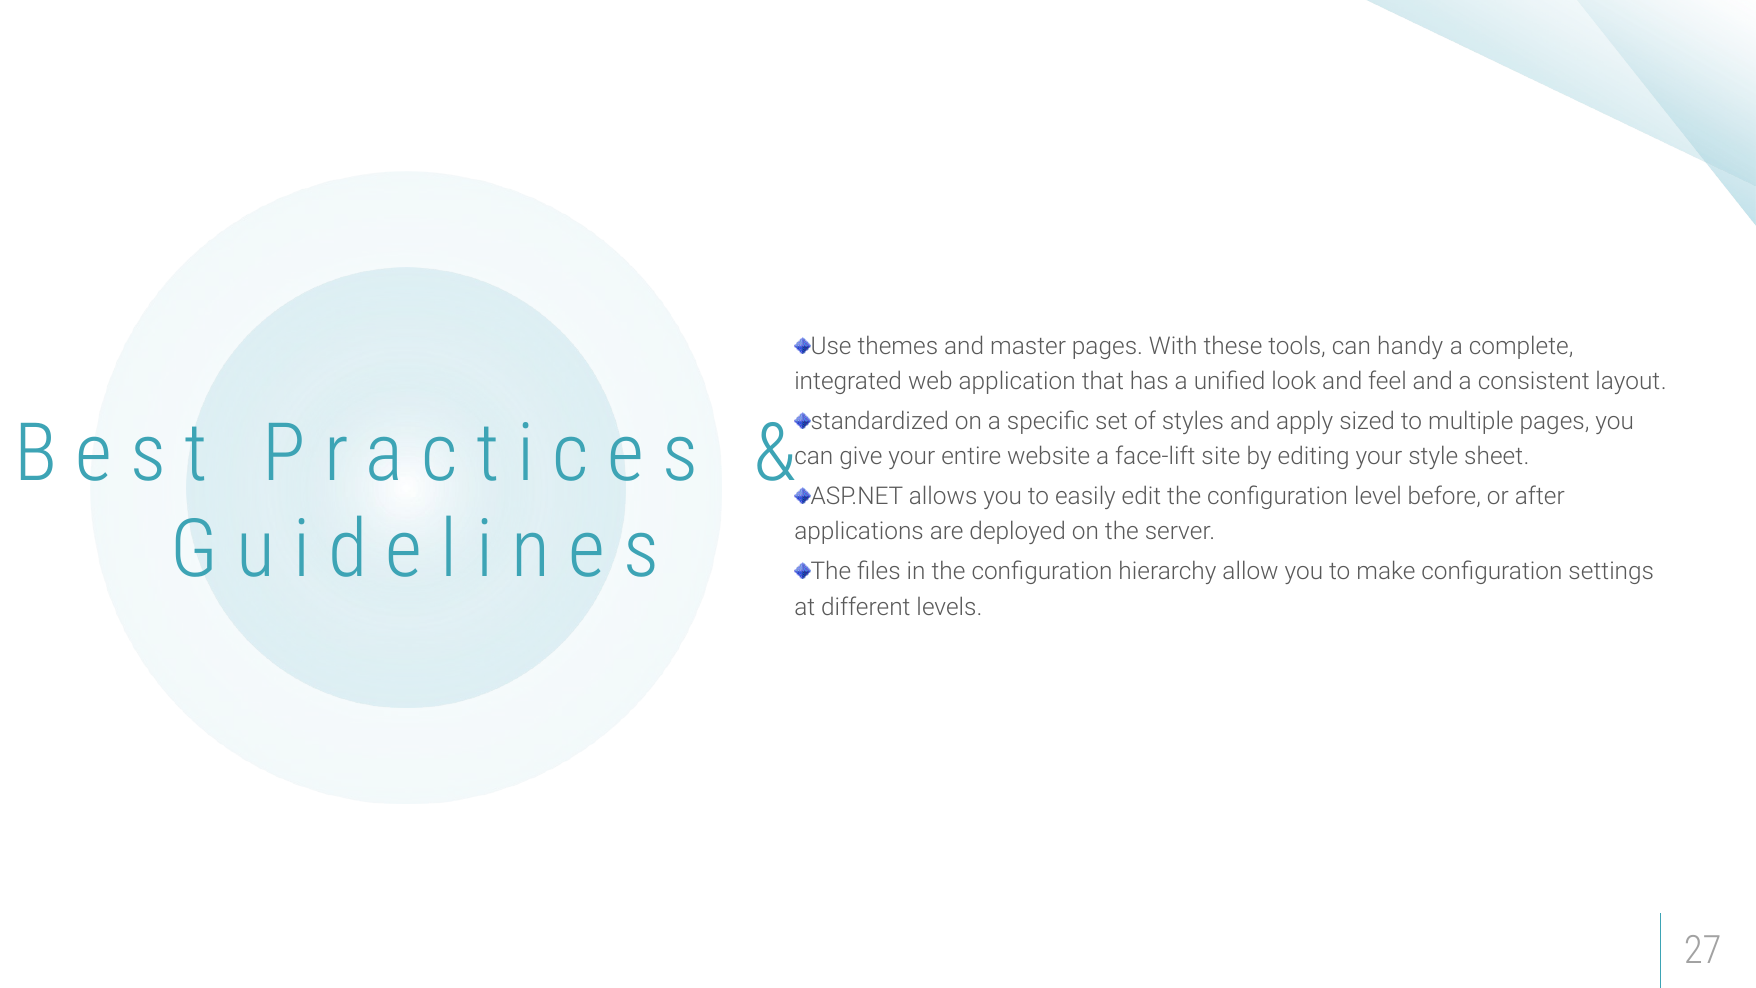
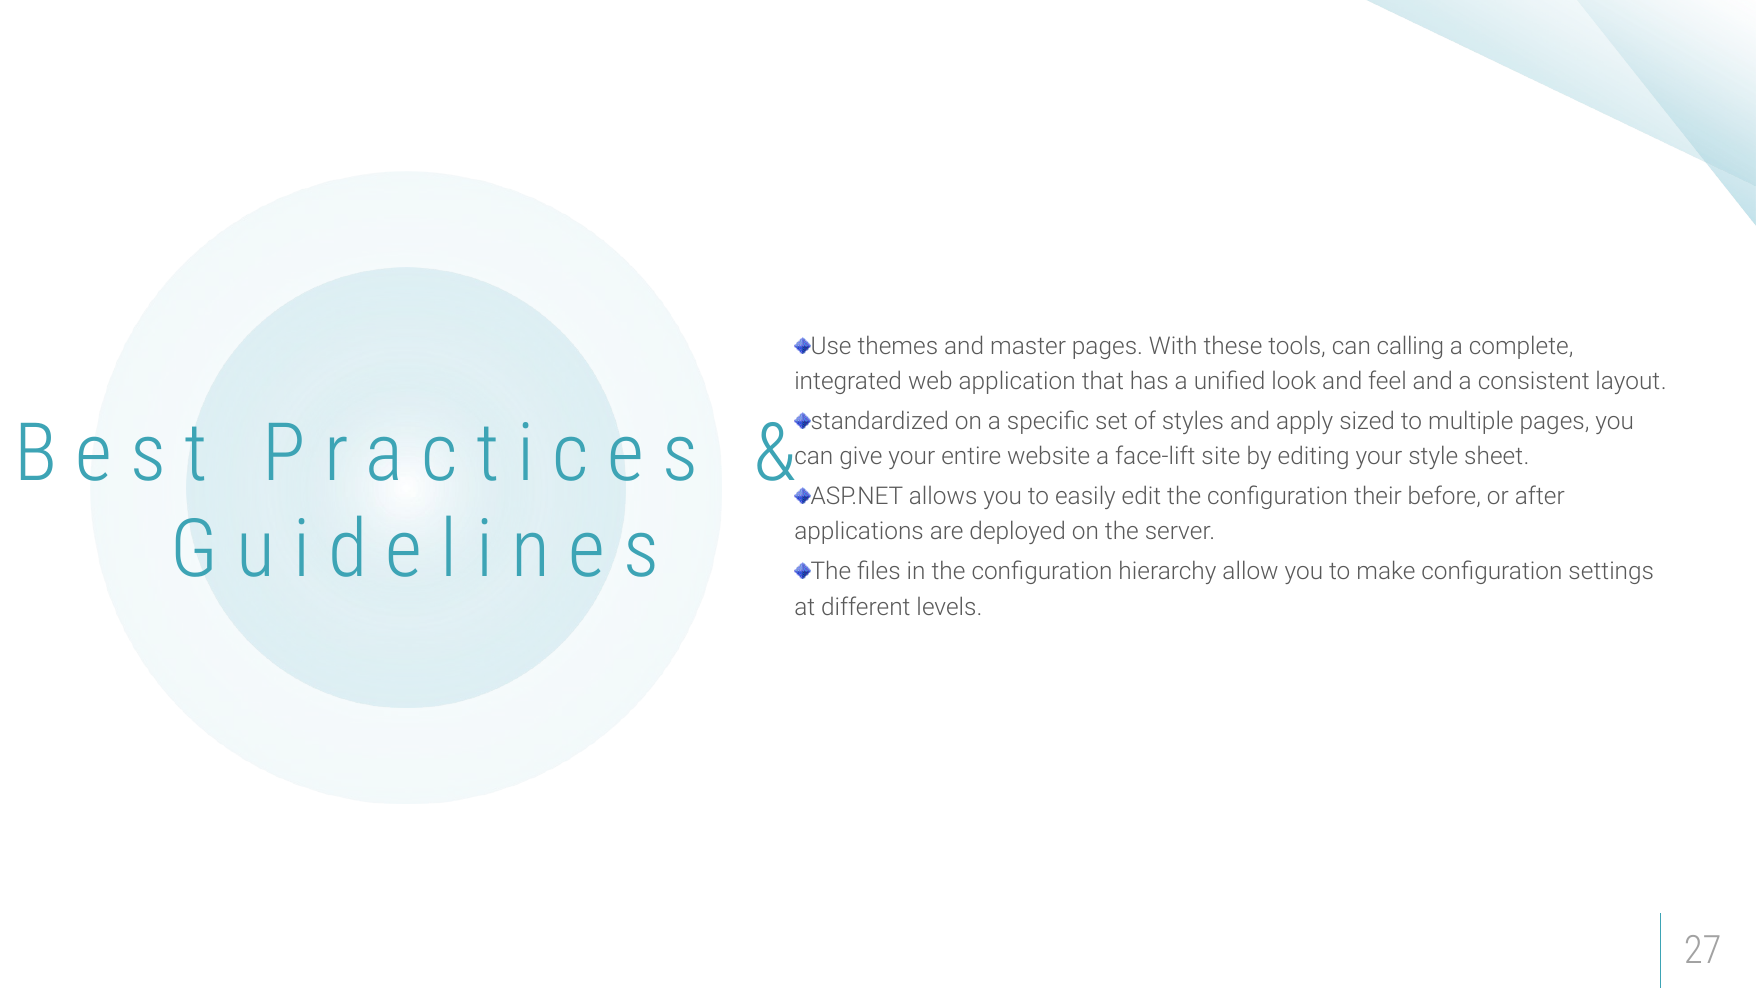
handy: handy -> calling (1410, 346)
level: level -> their (1378, 497)
